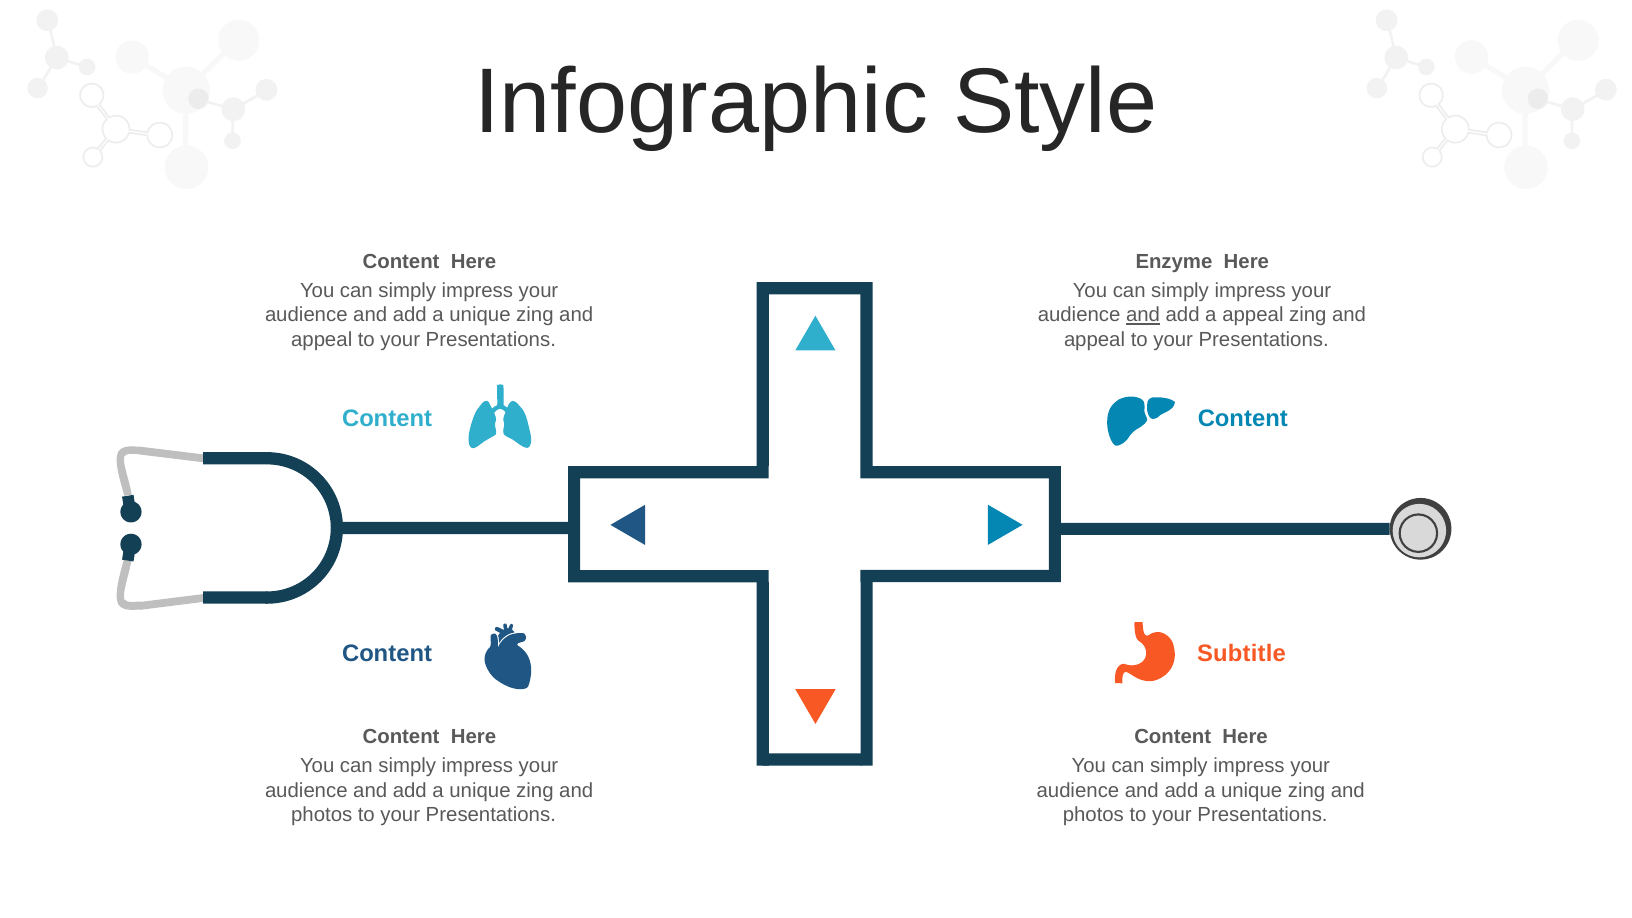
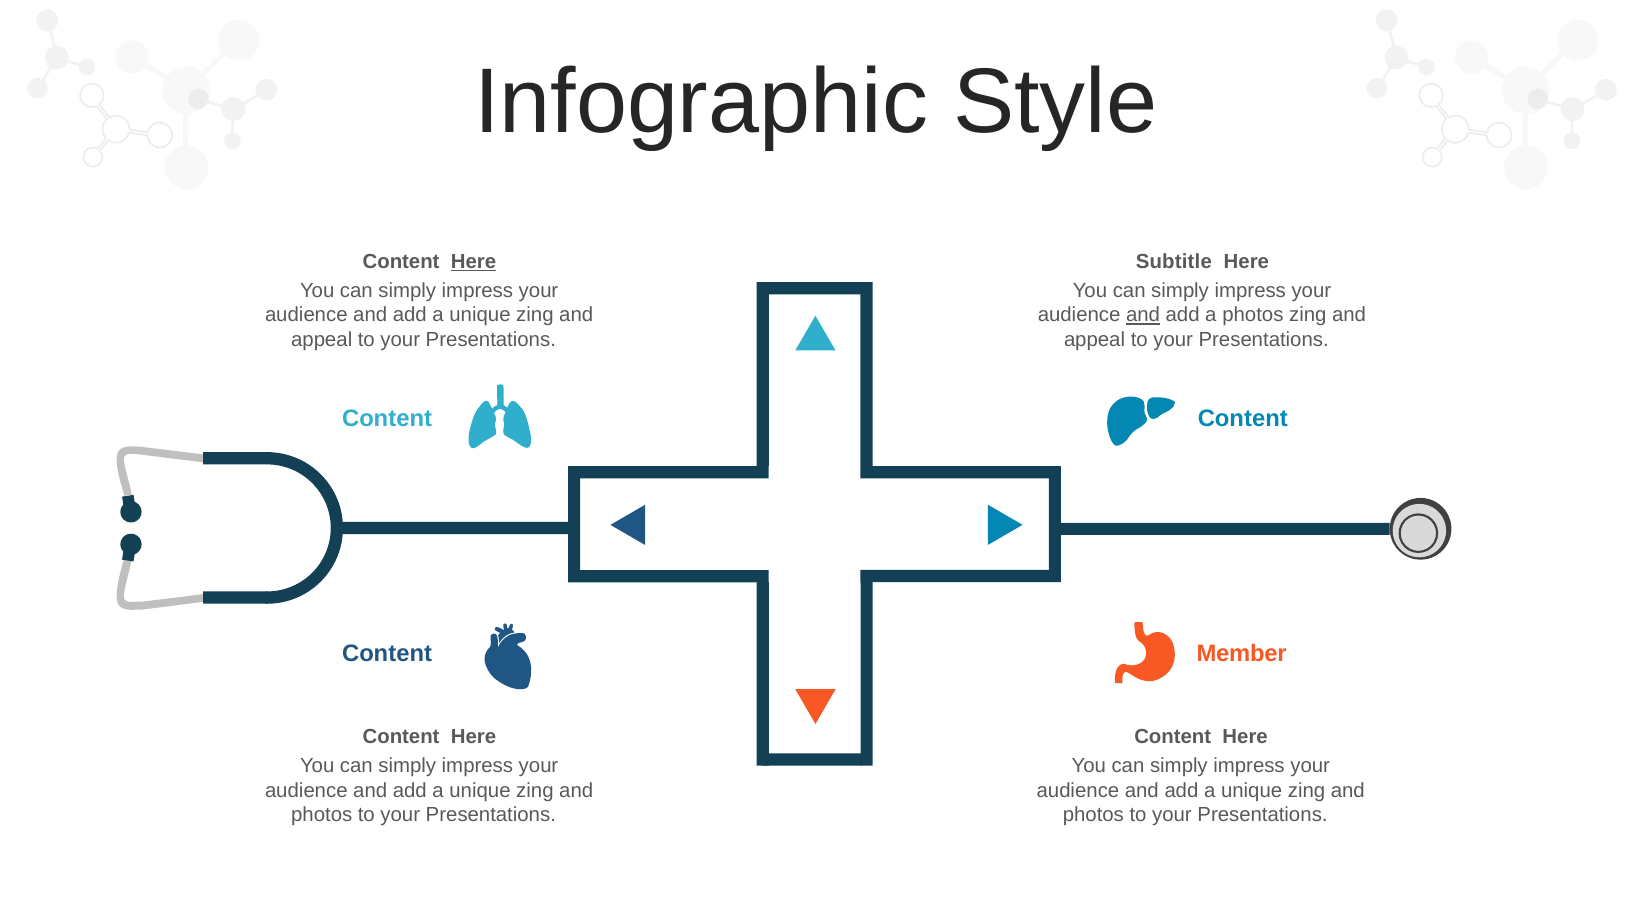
Here underline: none -> present (474, 261)
Enzyme: Enzyme -> Subtitle (1174, 261)
a appeal: appeal -> photos (1253, 315)
Subtitle: Subtitle -> Member (1242, 654)
